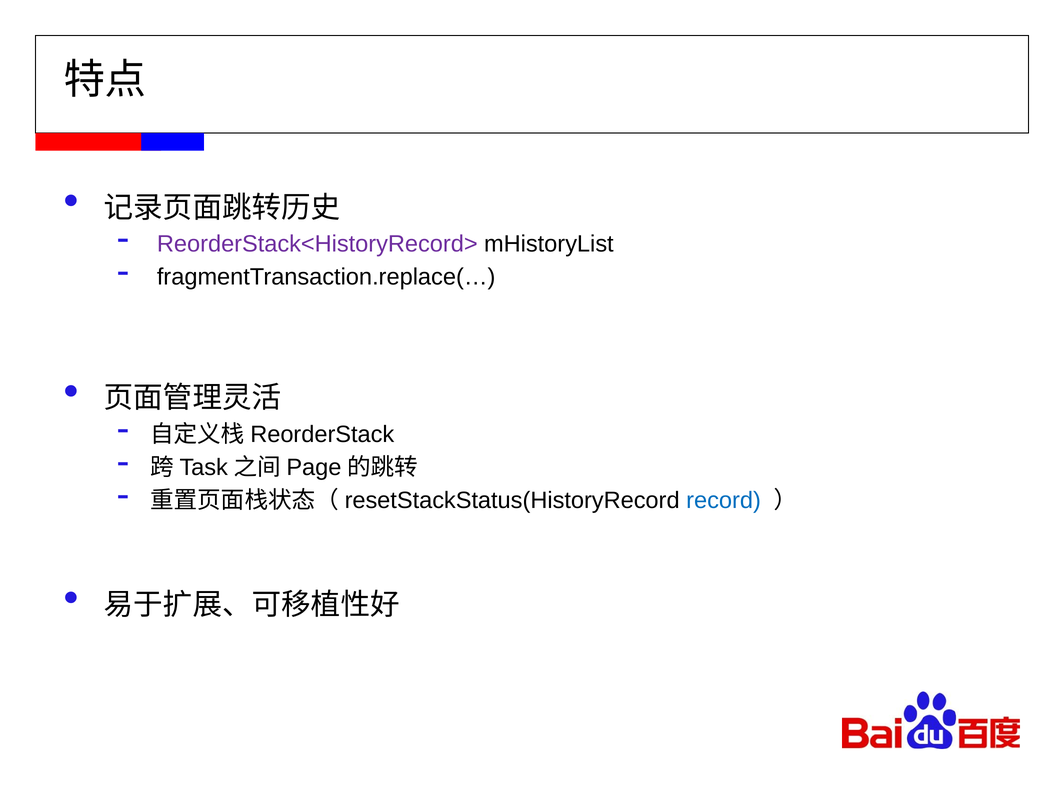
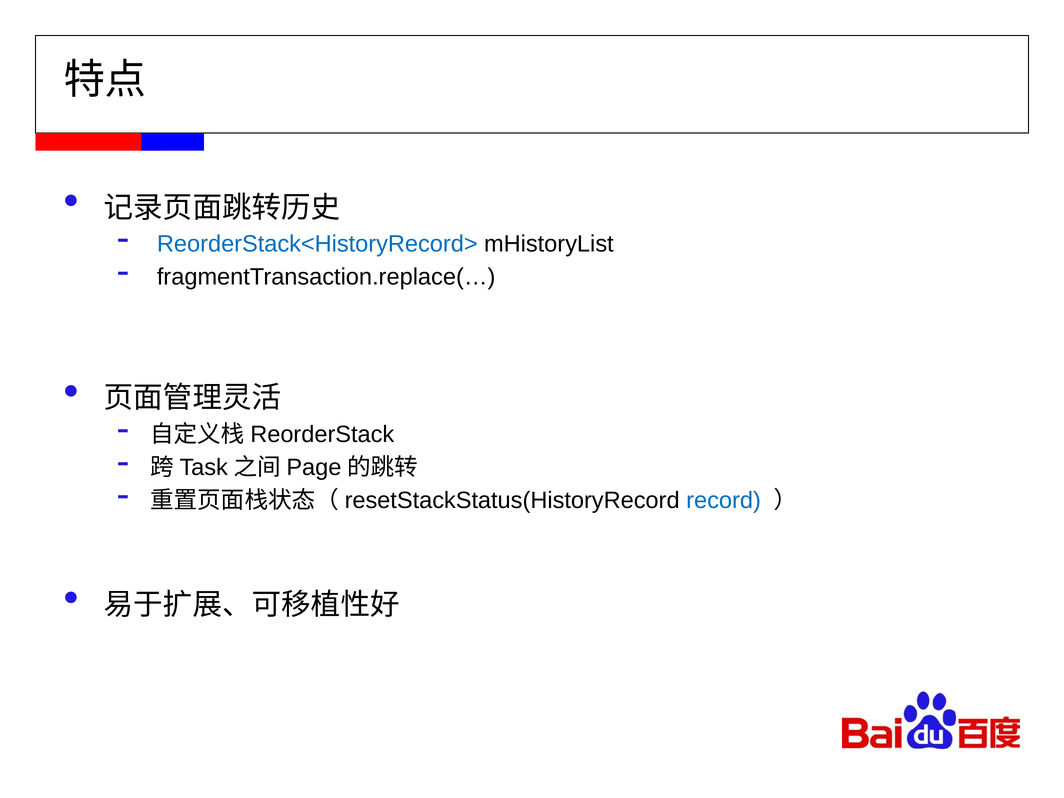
ReorderStack<HistoryRecord> colour: purple -> blue (317, 244)
